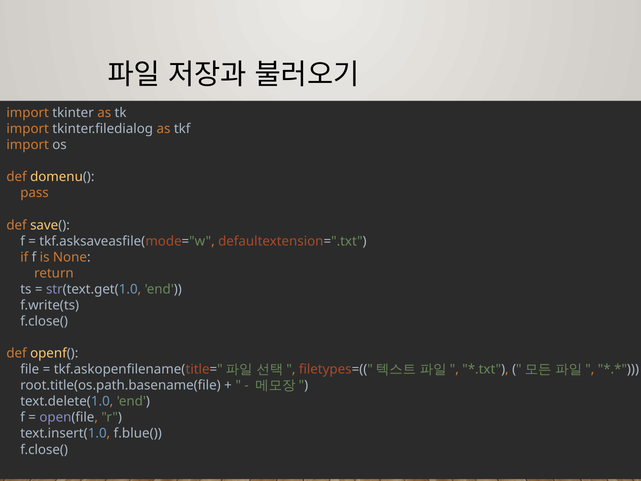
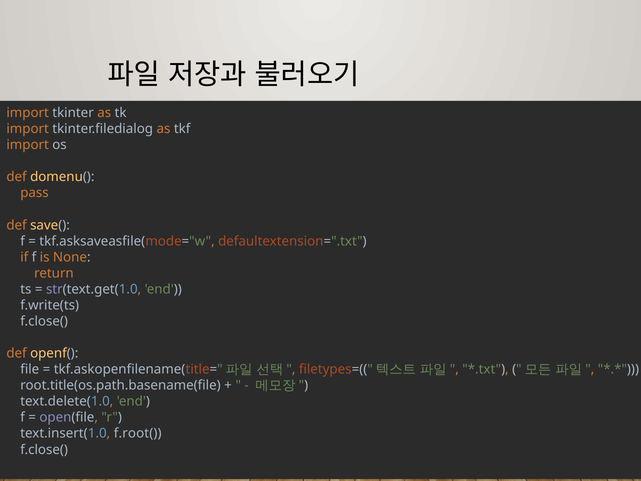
f.blue(: f.blue( -> f.root( (138, 433)
